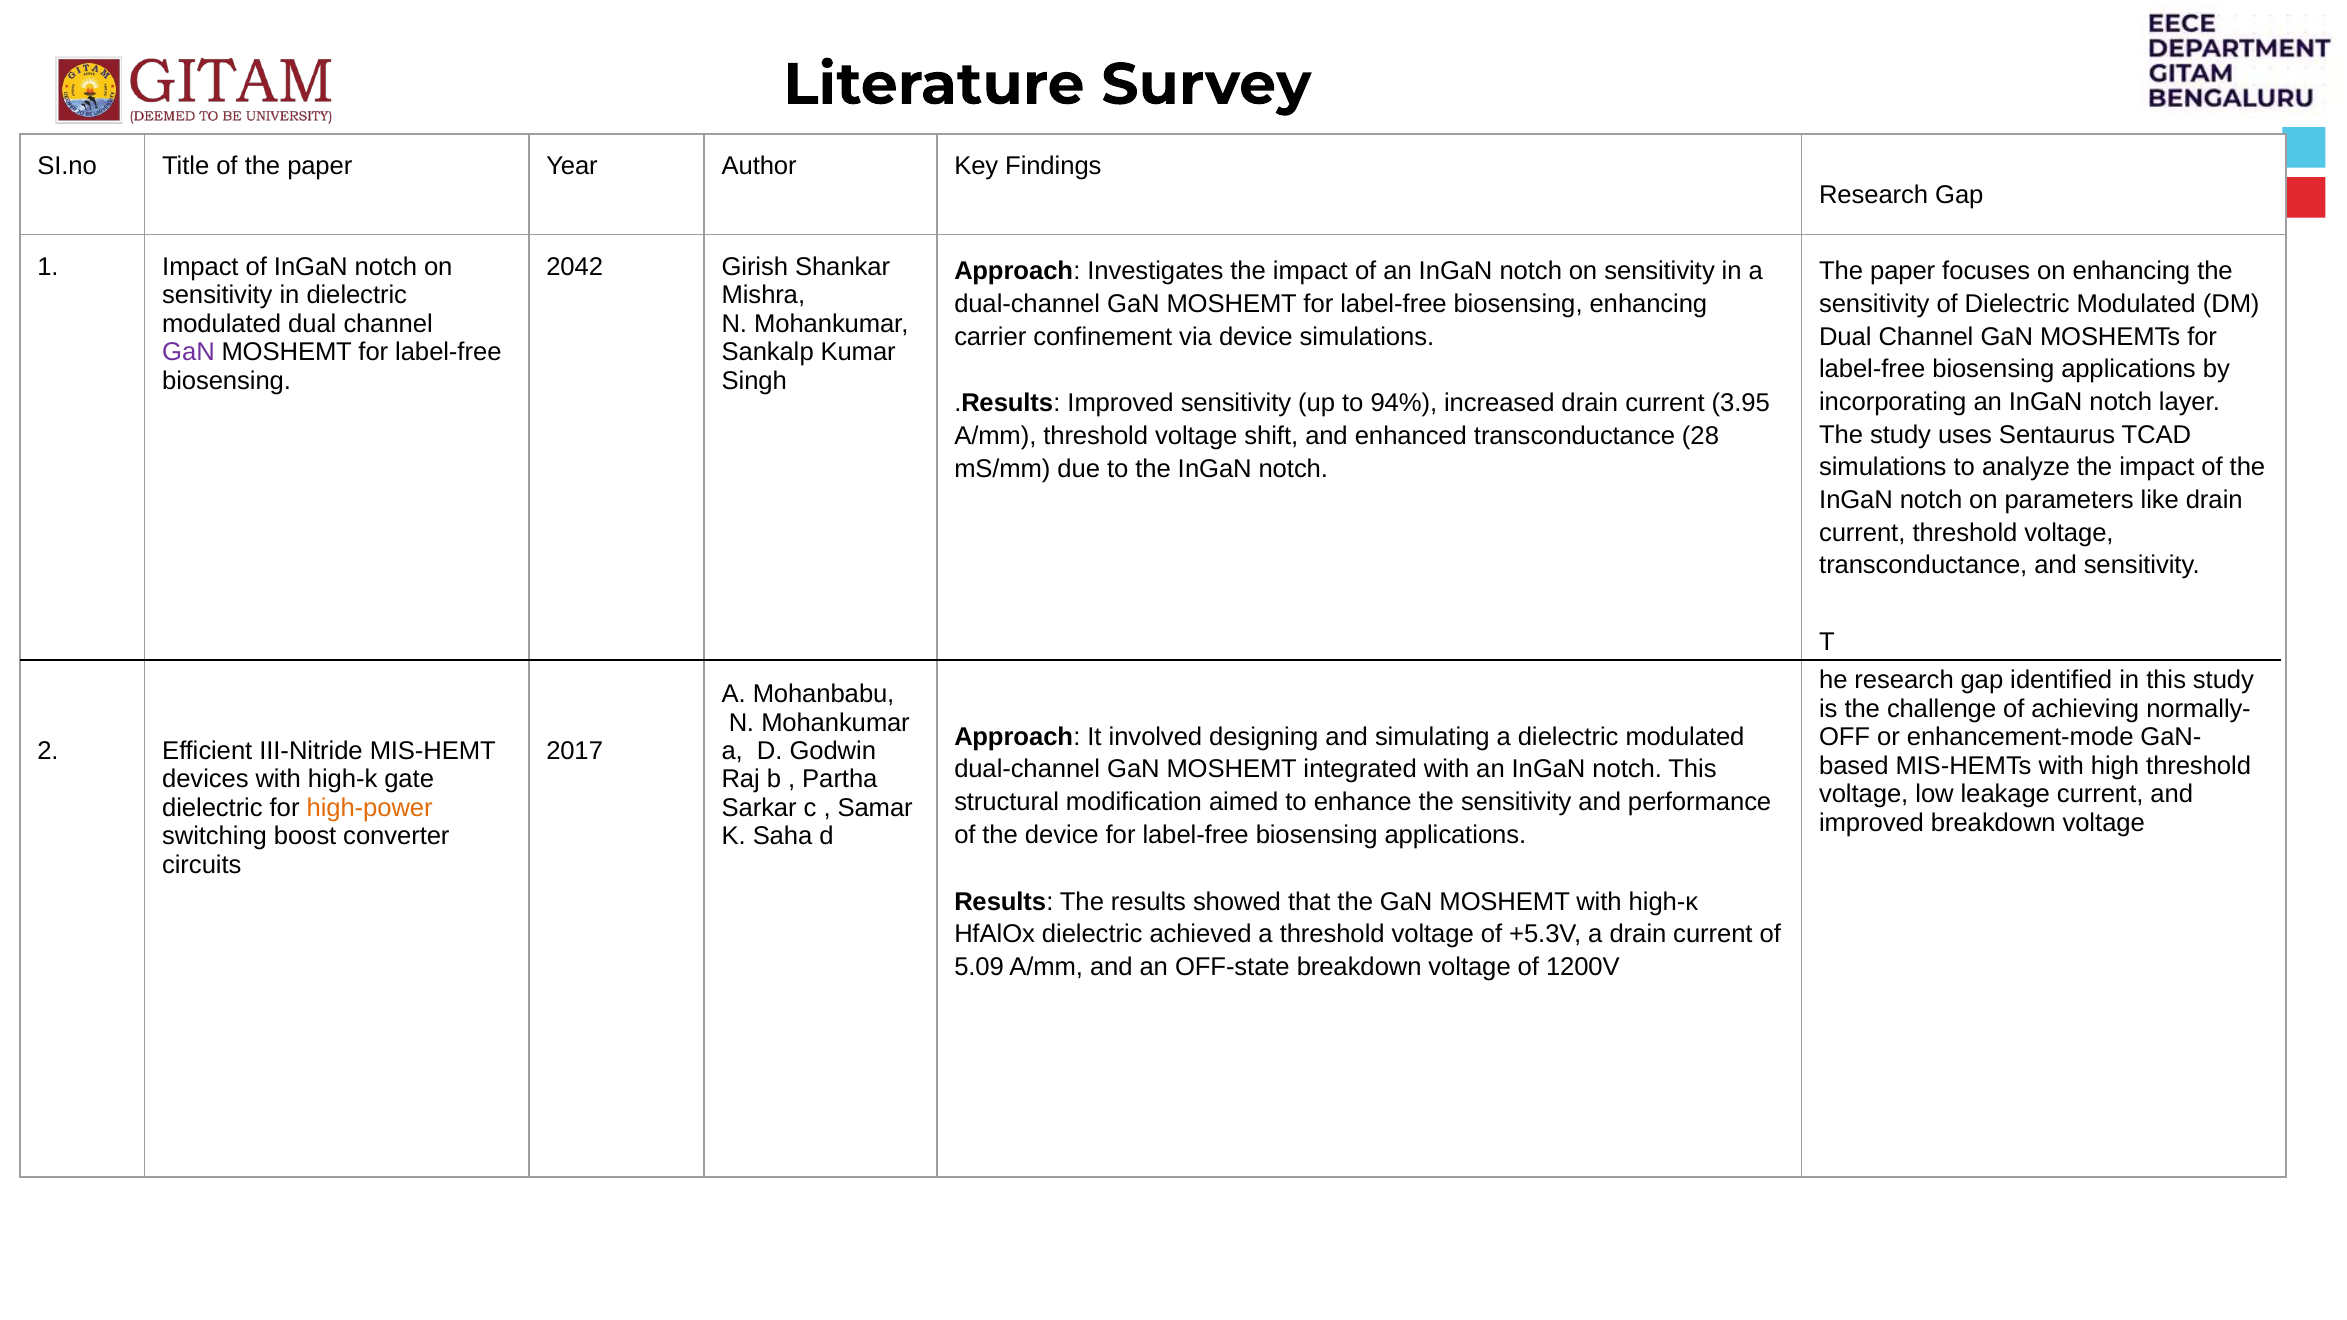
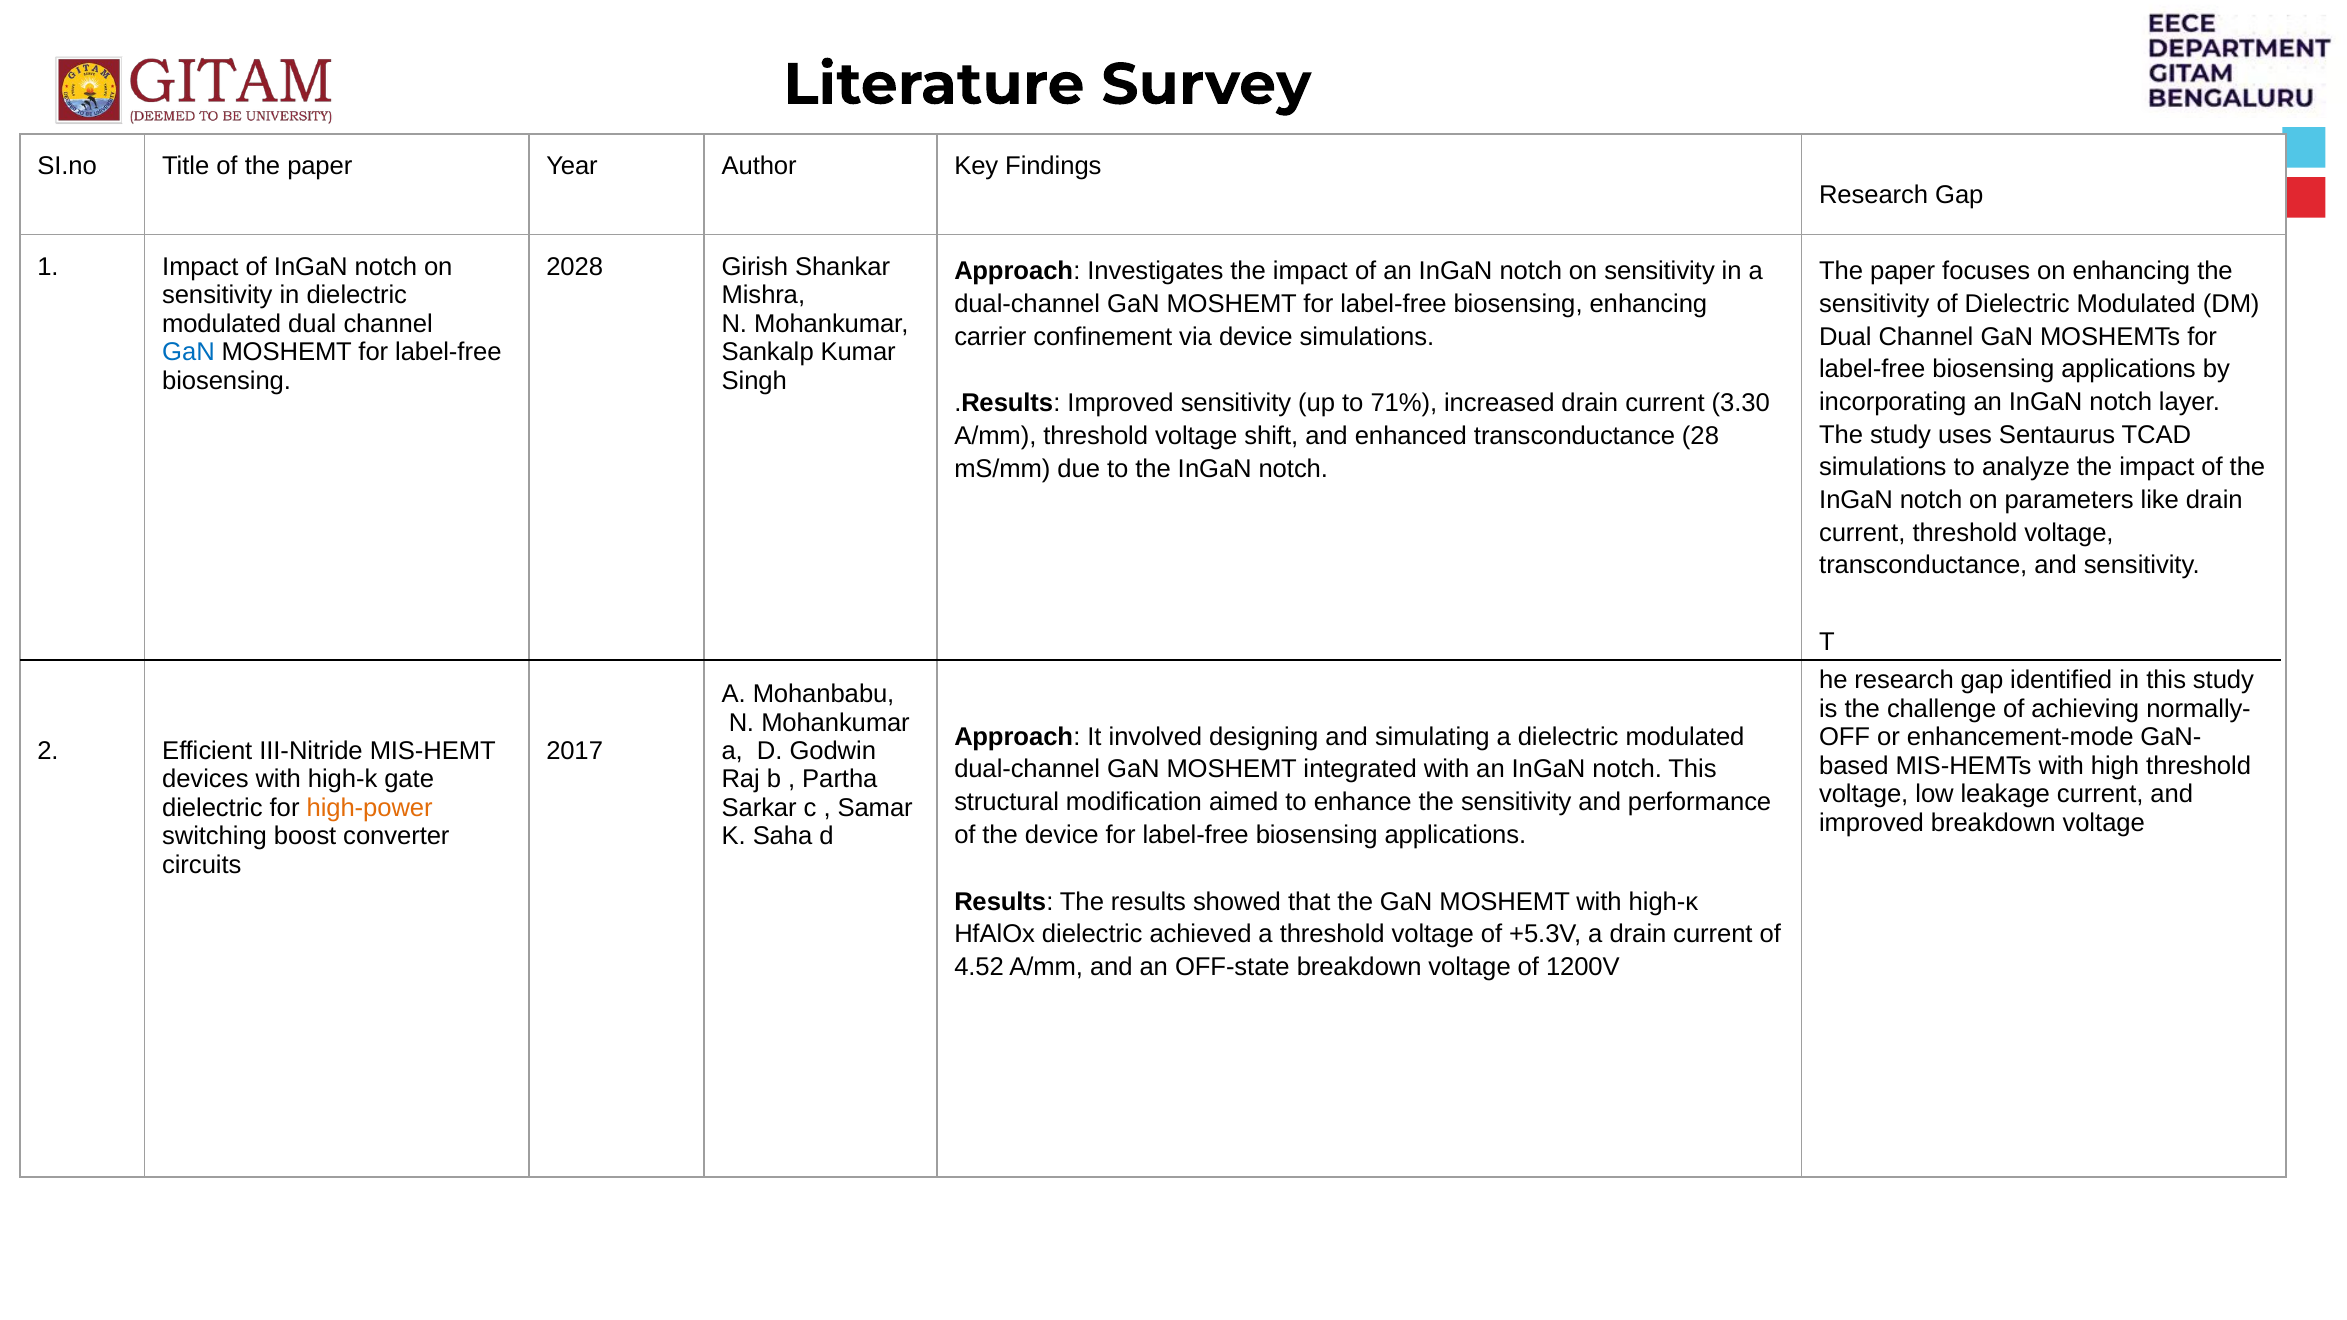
2042: 2042 -> 2028 (575, 267)
GaN colour: purple -> blue (189, 352)
94%: 94% -> 71% (1404, 404)
3.95: 3.95 -> 3.30 (1741, 404)
5.09: 5.09 -> 4.52 (979, 967)
